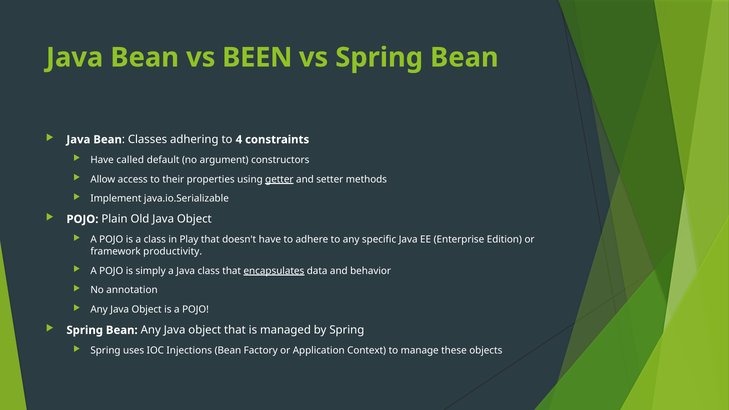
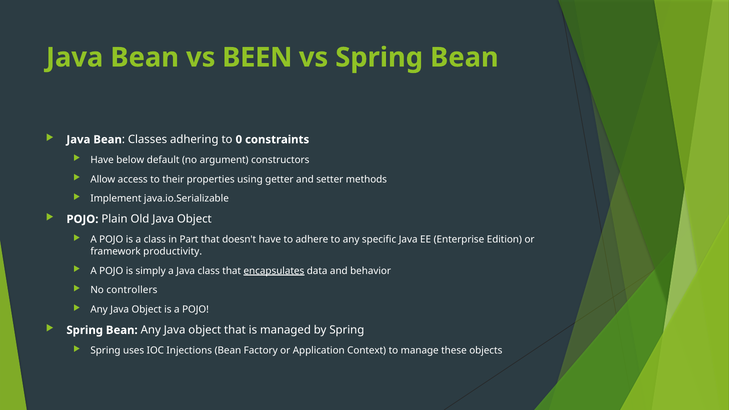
4: 4 -> 0 (239, 140)
called: called -> below (130, 160)
getter underline: present -> none (279, 179)
Play: Play -> Part (189, 239)
annotation: annotation -> controllers (132, 290)
